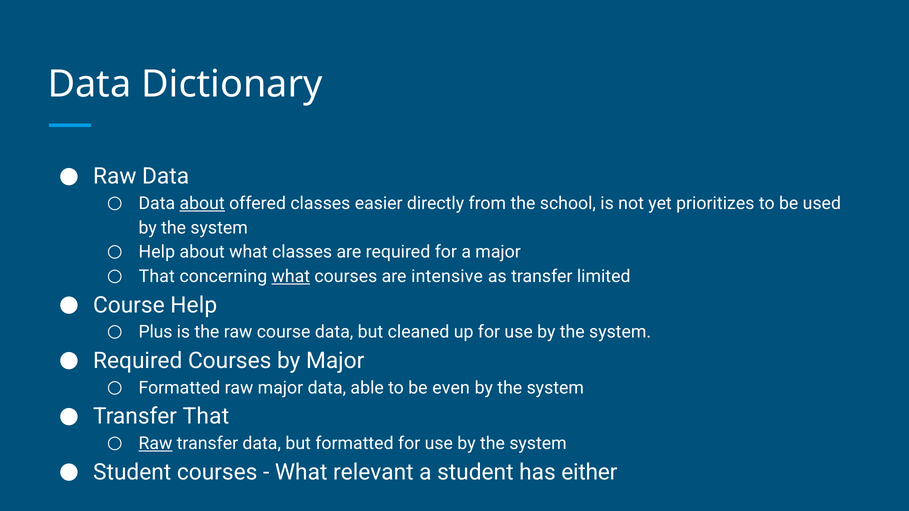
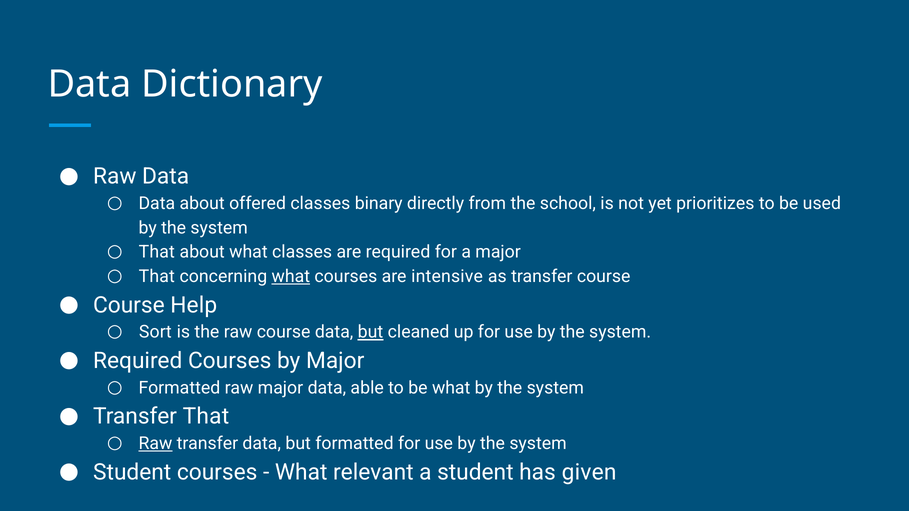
about underline: present -> none (202, 204)
easier: easier -> binary (379, 204)
Help: Help -> That (157, 252)
transfer limited: limited -> course (604, 277)
Plus: Plus -> Sort (155, 332)
but underline: none -> present (370, 332)
be even: even -> what (451, 388)
either: either -> given (589, 472)
